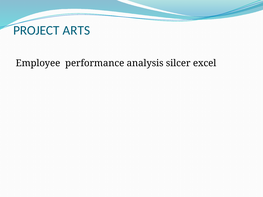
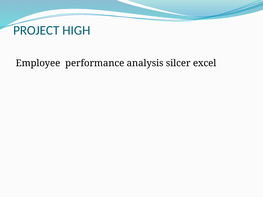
ARTS: ARTS -> HIGH (76, 30)
